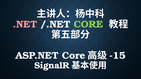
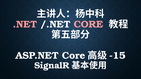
CORE colour: light green -> pink (88, 24)
